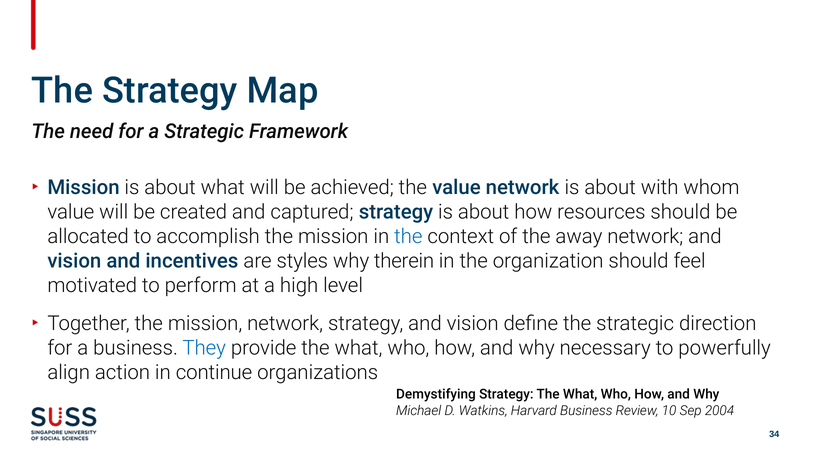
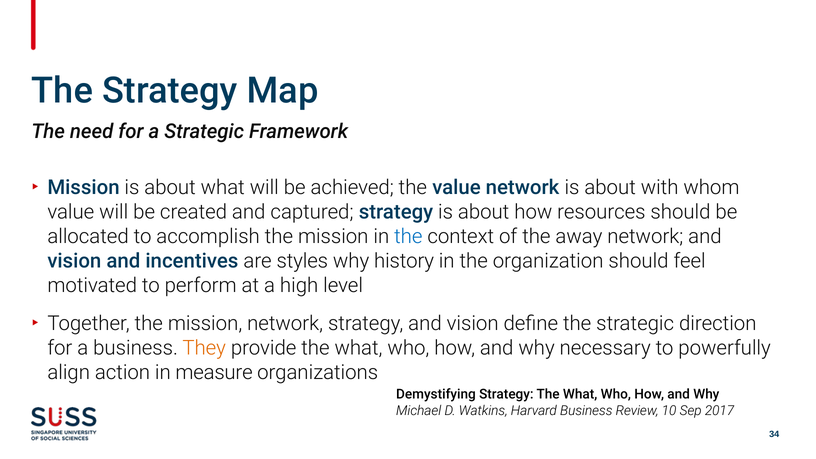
therein: therein -> history (404, 261)
They colour: blue -> orange (204, 348)
continue: continue -> measure (214, 373)
2004: 2004 -> 2017 (720, 411)
